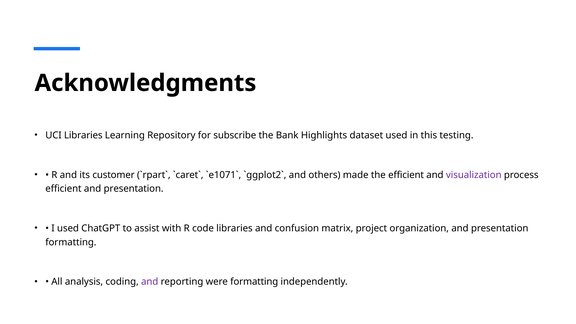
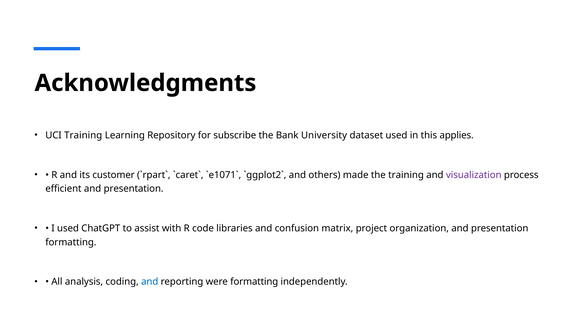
UCI Libraries: Libraries -> Training (83, 135)
Highlights: Highlights -> University (324, 135)
testing: testing -> applies (457, 135)
the efficient: efficient -> training (406, 175)
and colour: purple -> blue (150, 282)
